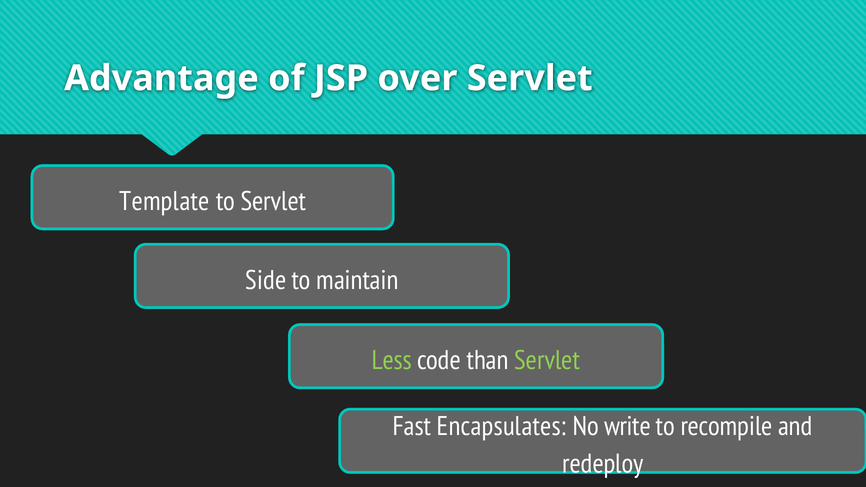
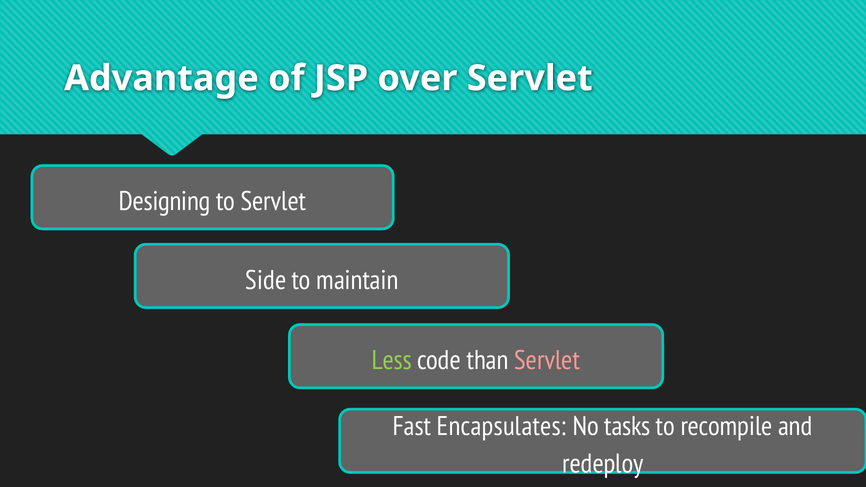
Template: Template -> Designing (165, 202)
Servlet colour: light green -> pink (547, 361)
write: write -> tasks (627, 427)
